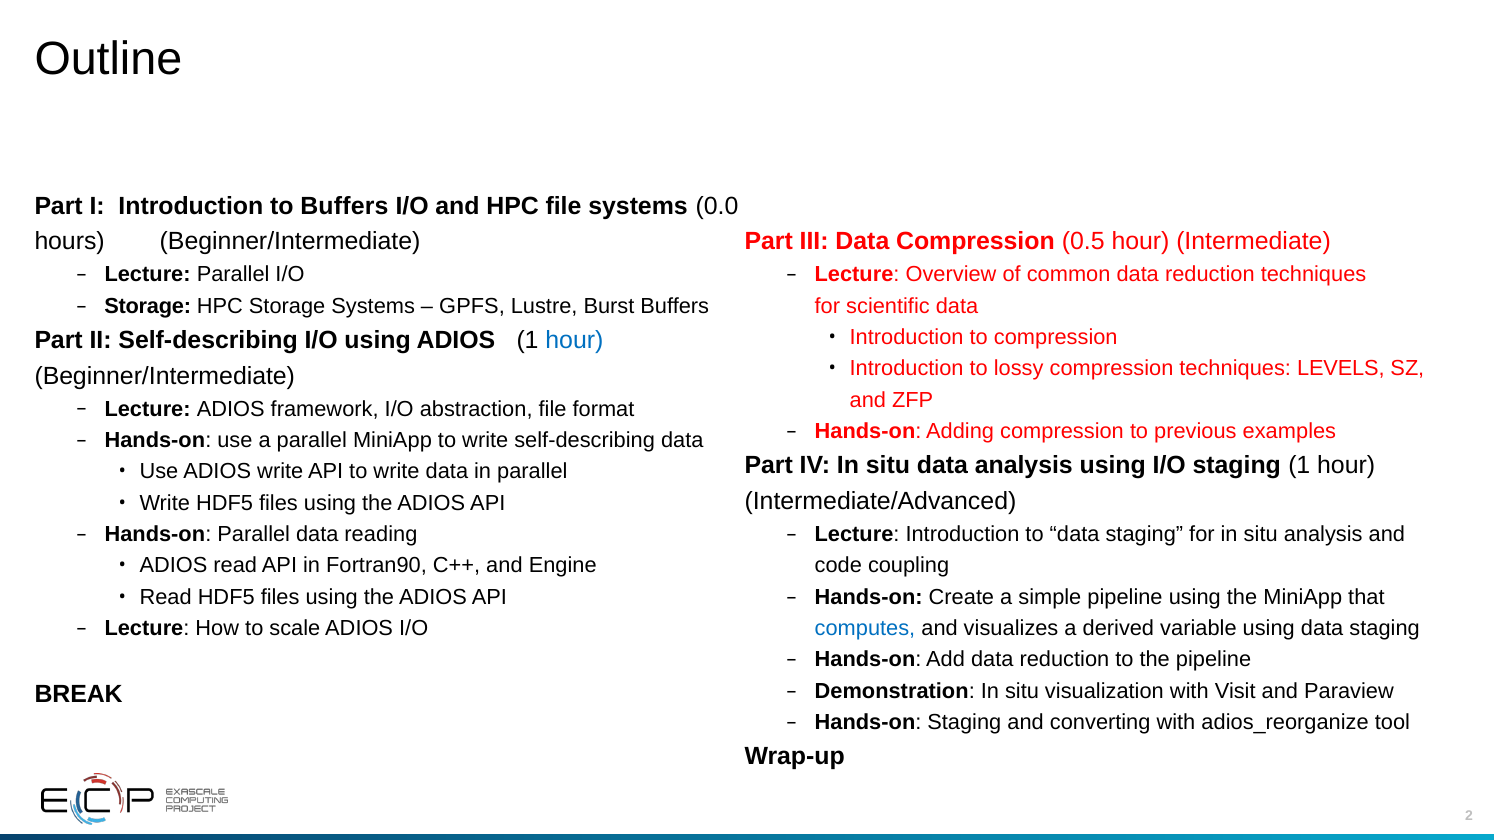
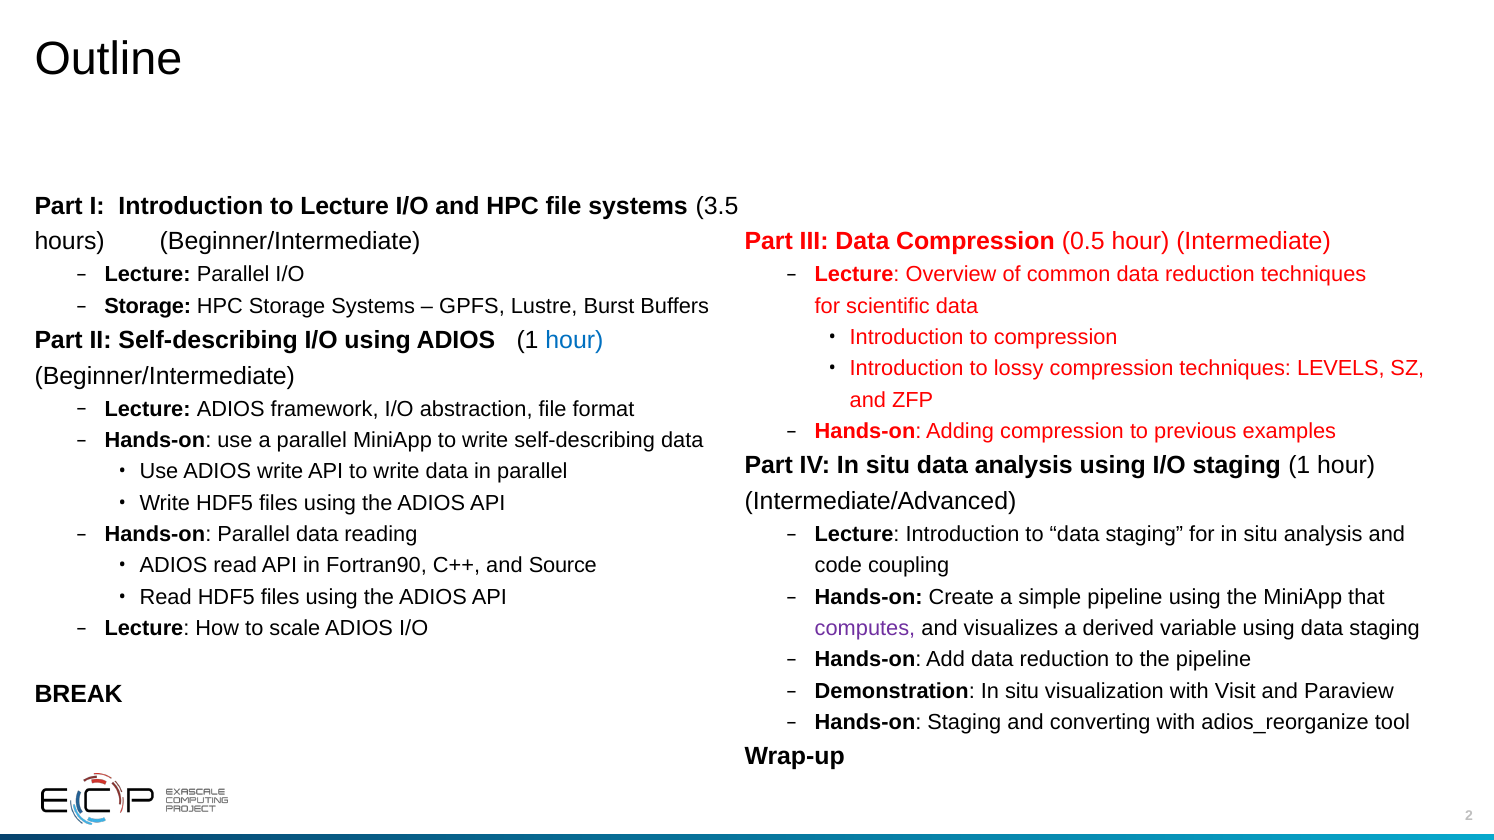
to Buffers: Buffers -> Lecture (345, 206)
0.0: 0.0 -> 3.5 (717, 206)
Engine: Engine -> Source (563, 566)
computes colour: blue -> purple (865, 629)
